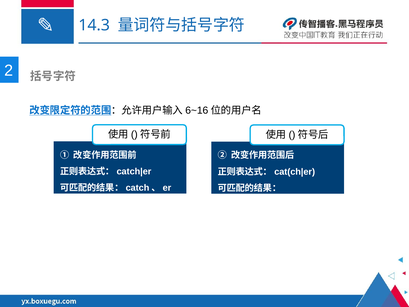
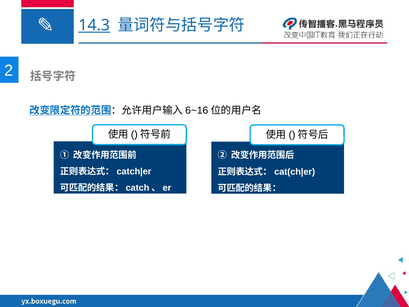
14.3 underline: none -> present (94, 25)
